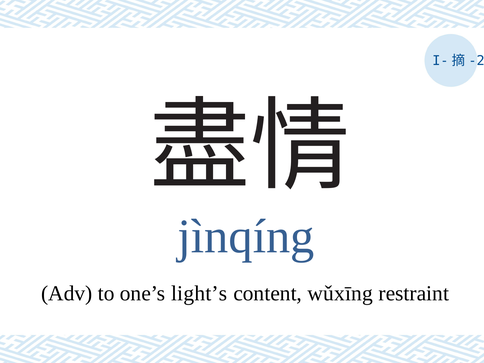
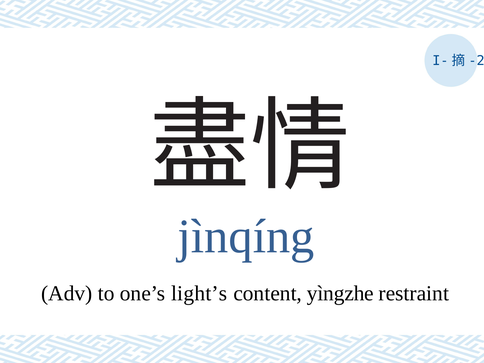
wǔxīng: wǔxīng -> yìngzhe (340, 293)
